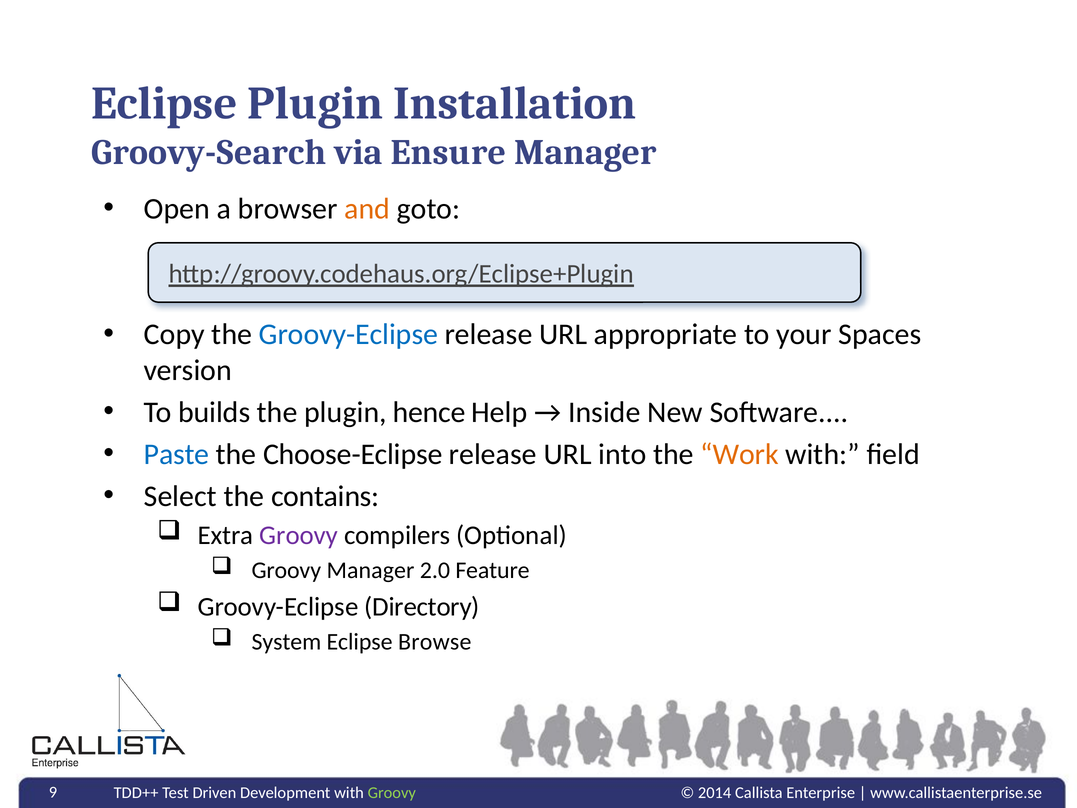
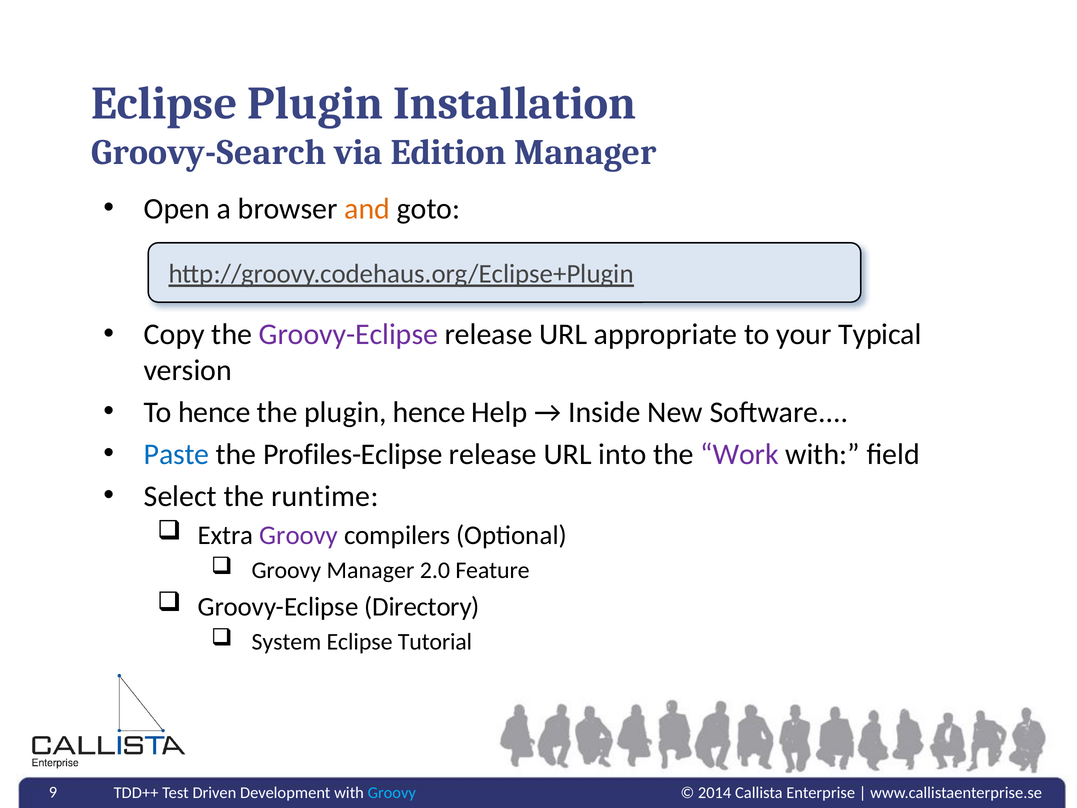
Ensure: Ensure -> Edition (448, 152)
Groovy-Eclipse colour: blue -> purple (348, 334)
Spaces: Spaces -> Typical (880, 334)
To builds: builds -> hence (214, 412)
Choose-Eclipse: Choose-Eclipse -> Profiles-Eclipse (353, 454)
Work colour: orange -> purple (740, 454)
contains: contains -> runtime (325, 496)
Browse: Browse -> Tutorial (435, 642)
Groovy colour: light green -> light blue (392, 792)
